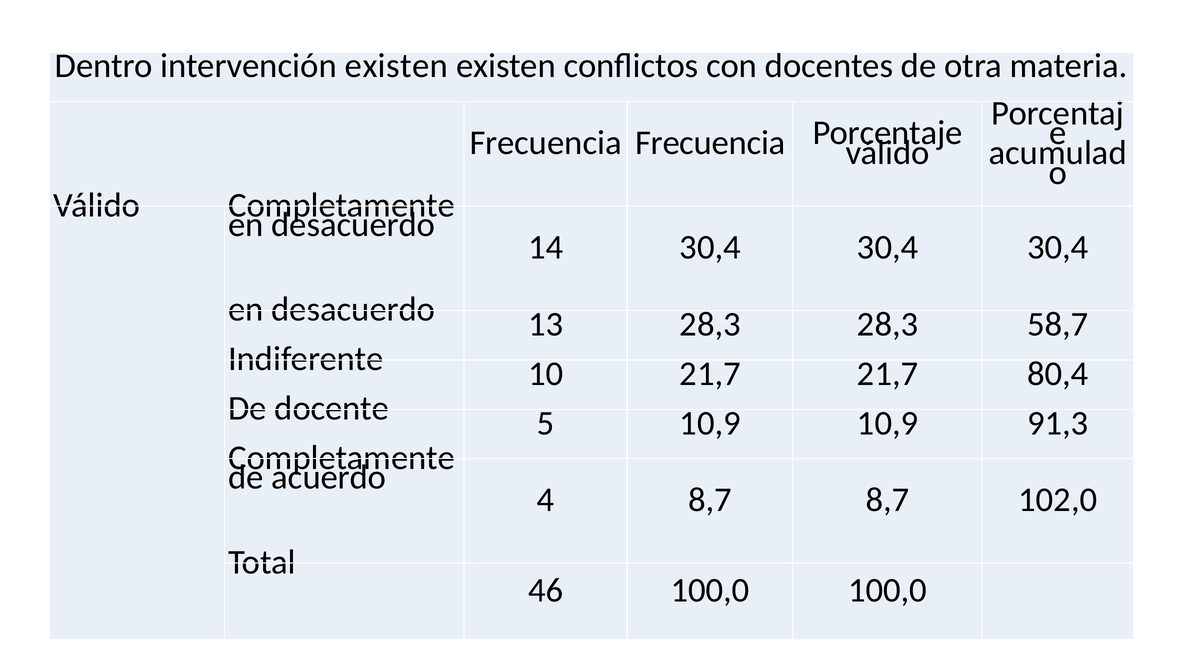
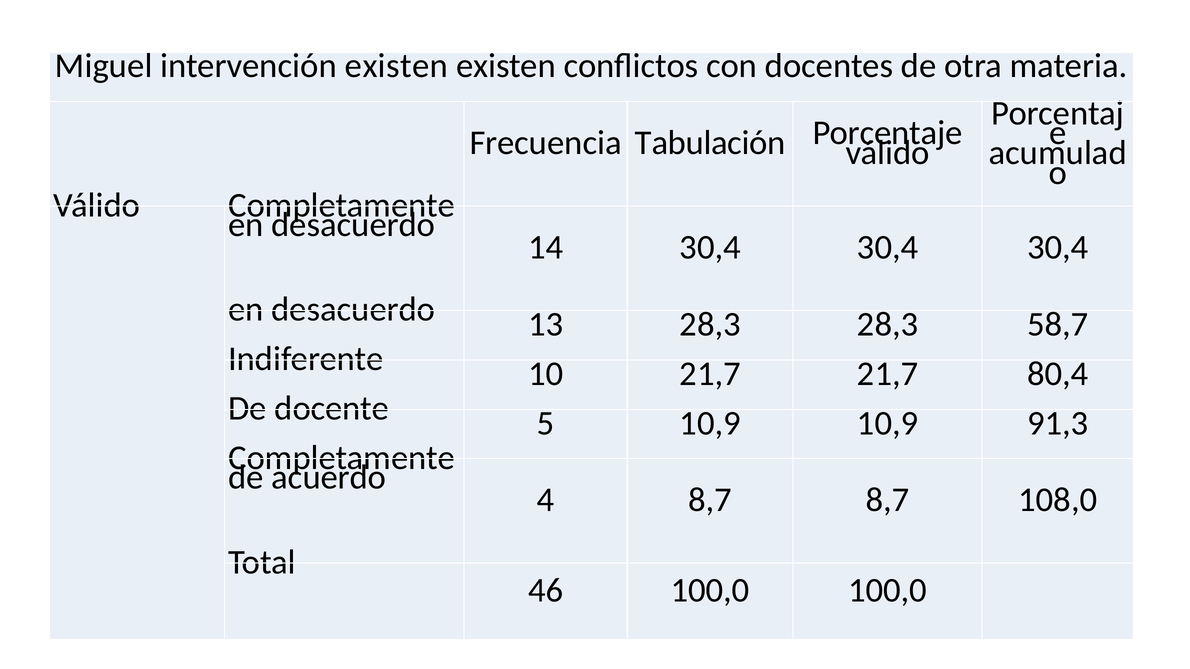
Dentro: Dentro -> Miguel (104, 66)
Frecuencia Frecuencia: Frecuencia -> Tabulación (710, 143)
102,0: 102,0 -> 108,0 (1058, 500)
